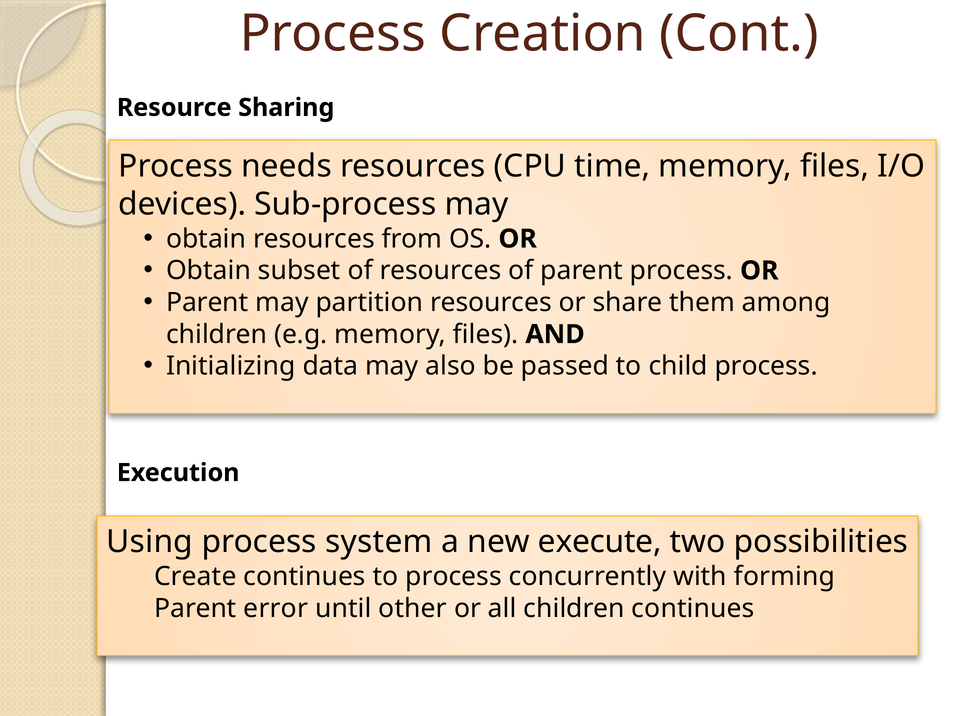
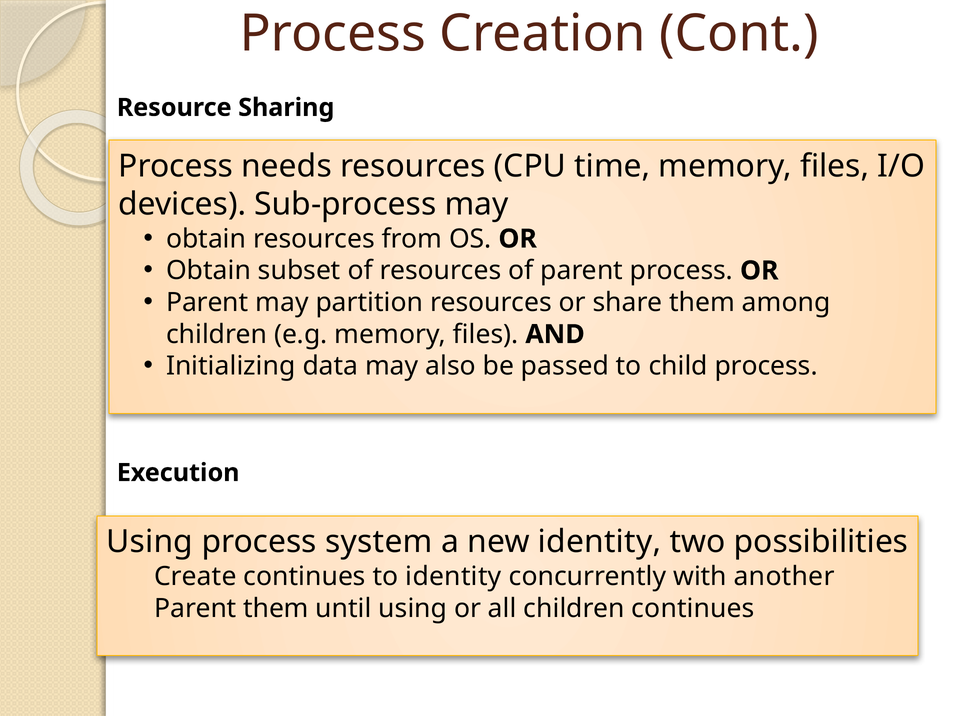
new execute: execute -> identity (599, 542)
to process: process -> identity (453, 577)
forming: forming -> another (784, 577)
Parent error: error -> them (276, 609)
until other: other -> using (413, 609)
